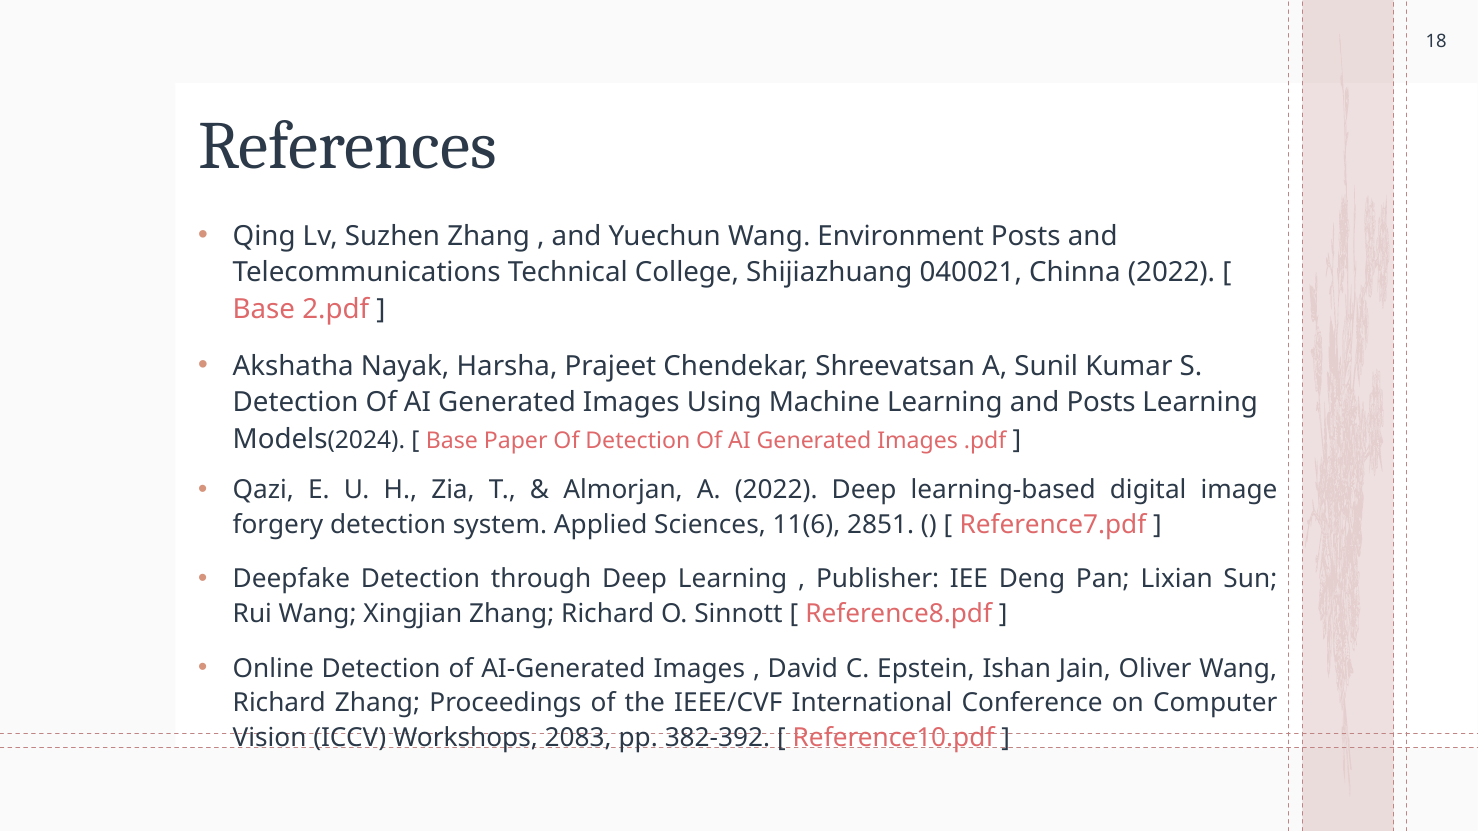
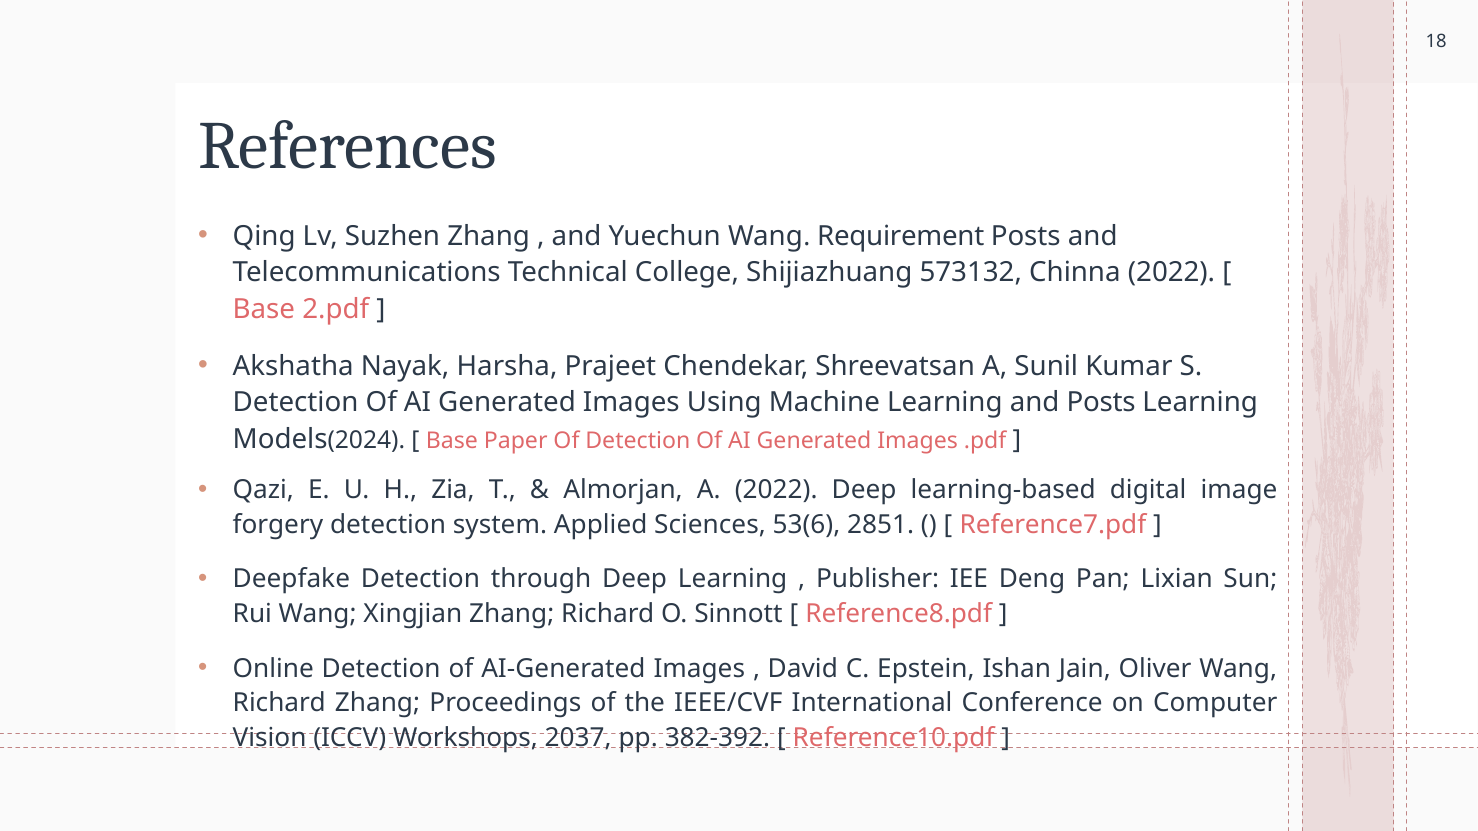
Environment: Environment -> Requirement (901, 236)
040021: 040021 -> 573132 (971, 273)
11(6: 11(6 -> 53(6 (807, 525)
2083: 2083 -> 2037 (578, 738)
